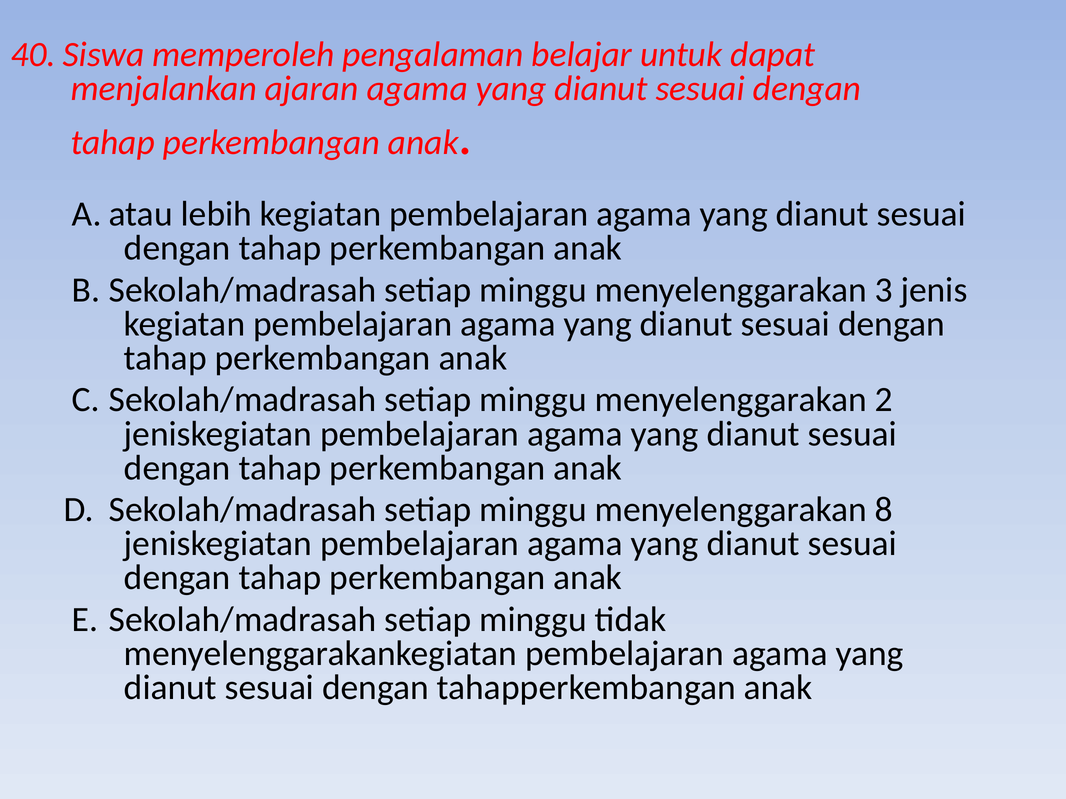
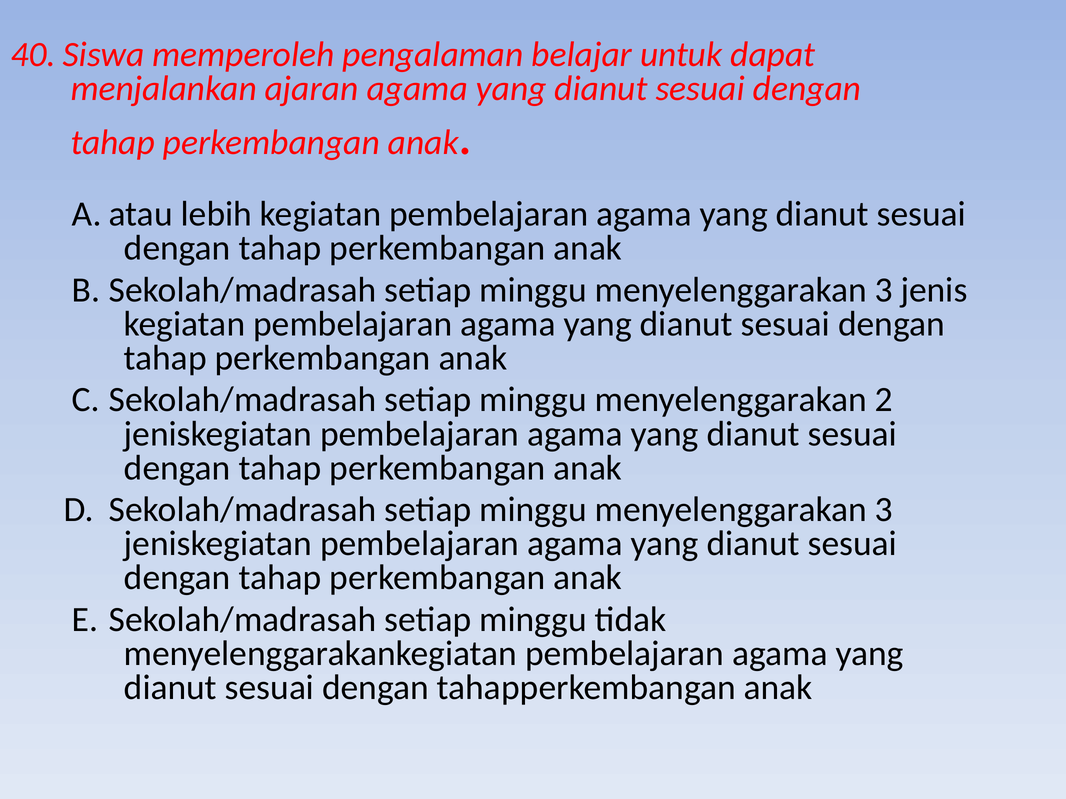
8: 8 -> 3 (884, 510)
